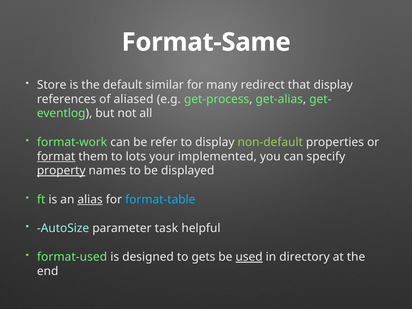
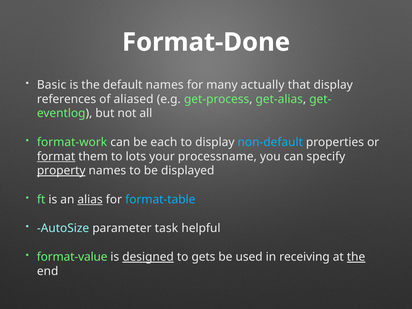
Format-Same: Format-Same -> Format-Done (206, 42)
Store: Store -> Basic (52, 85)
default similar: similar -> names (165, 85)
redirect: redirect -> actually (263, 85)
refer: refer -> each (164, 142)
non-default colour: light green -> light blue (270, 142)
implemented: implemented -> processname (217, 156)
format-used: format-used -> format-value (72, 257)
designed underline: none -> present (148, 257)
used underline: present -> none (249, 257)
directory: directory -> receiving (305, 257)
the underline: none -> present (356, 257)
